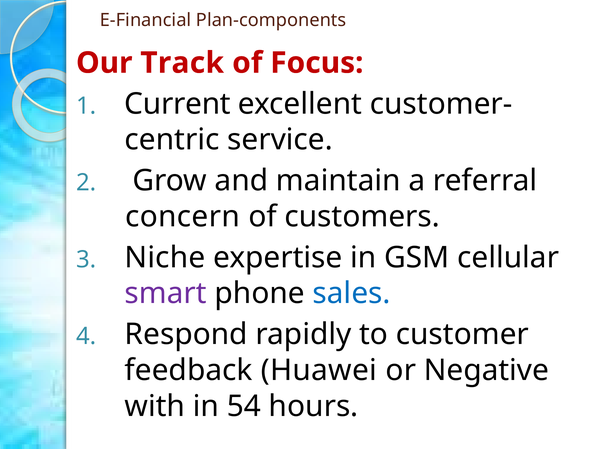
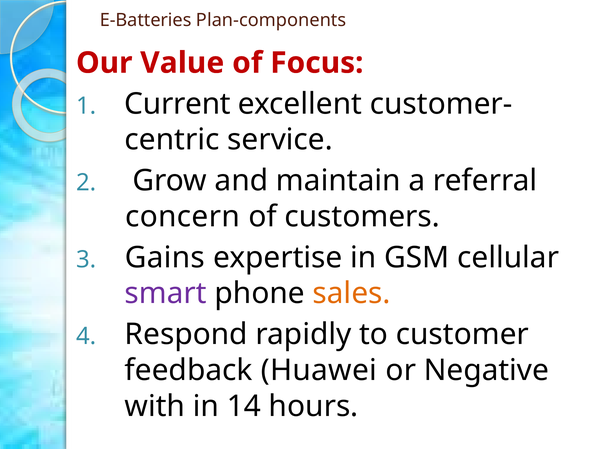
E-Financial: E-Financial -> E-Batteries (146, 20)
Track: Track -> Value (182, 63)
Niche: Niche -> Gains (165, 257)
sales colour: blue -> orange (352, 293)
54: 54 -> 14 (244, 406)
